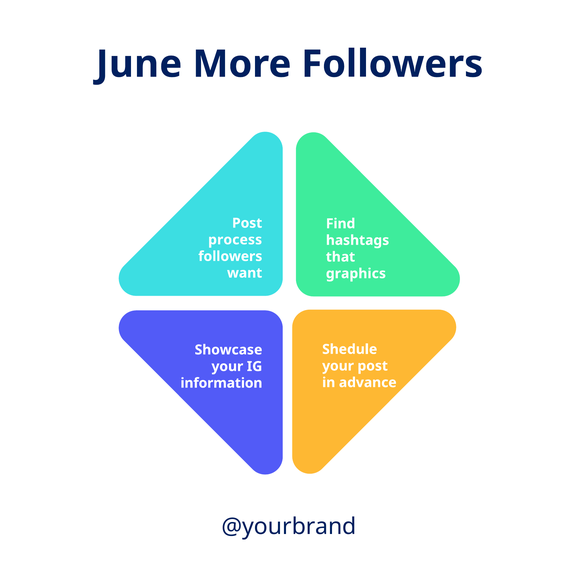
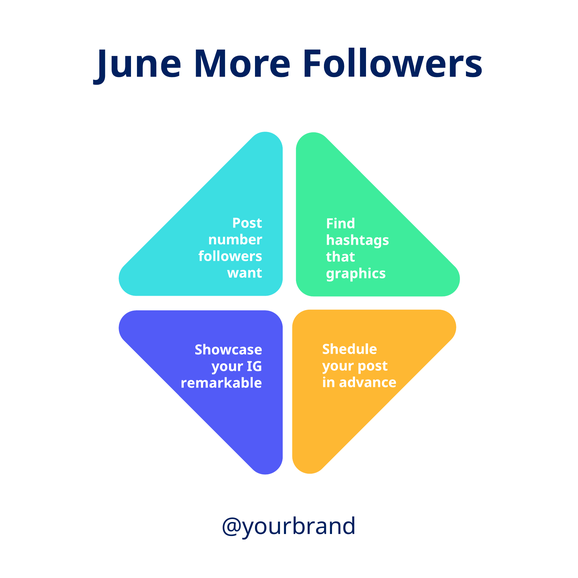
process: process -> number (235, 240)
information: information -> remarkable (221, 383)
